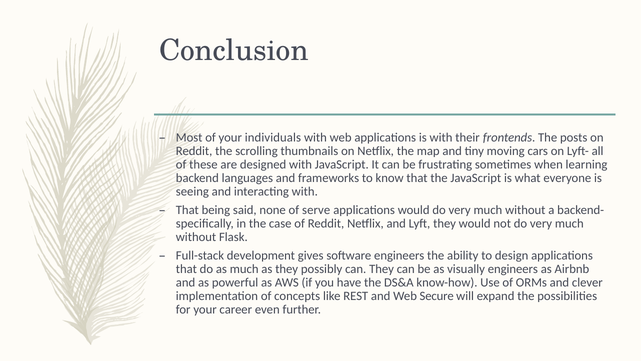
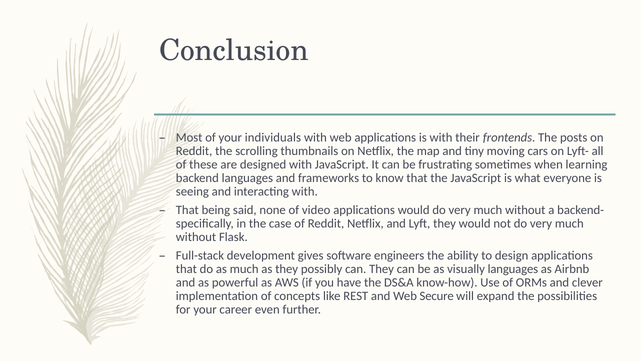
serve: serve -> video (316, 210)
visually engineers: engineers -> languages (513, 269)
